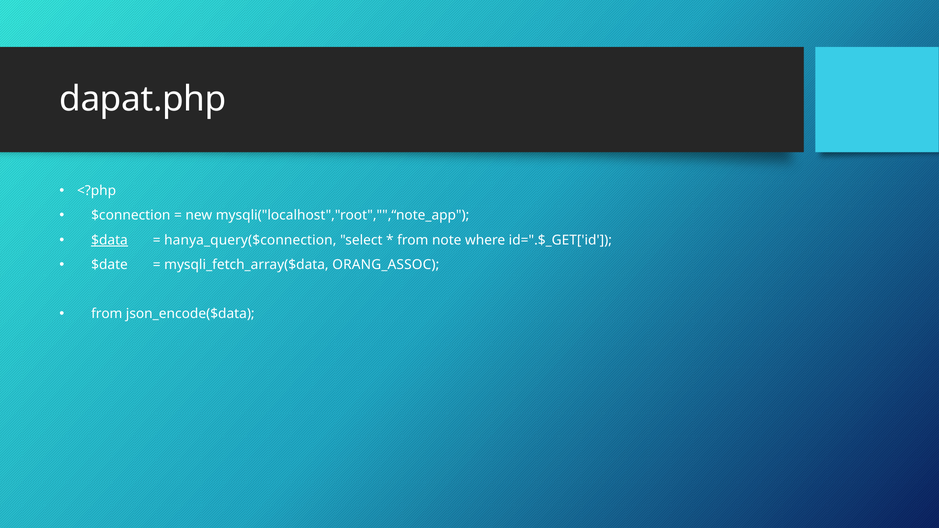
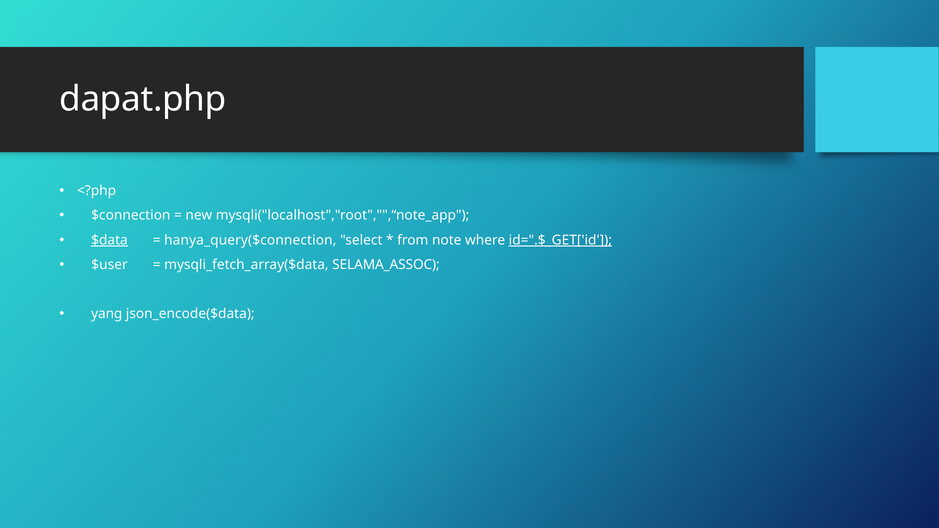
id=".$_GET['id underline: none -> present (560, 240)
$date: $date -> $user (109, 265)
ORANG_ASSOC: ORANG_ASSOC -> SELAMA_ASSOC (386, 265)
from: from -> yang (107, 314)
